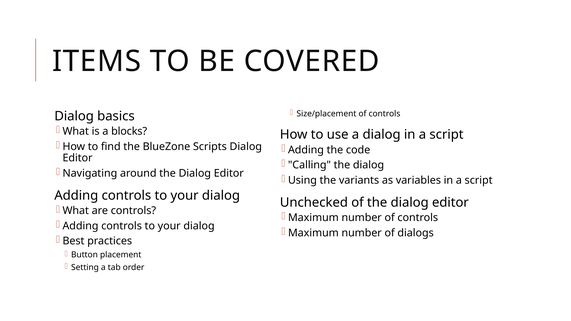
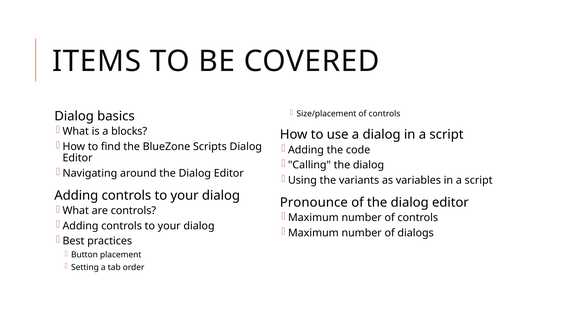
Unchecked: Unchecked -> Pronounce (314, 203)
